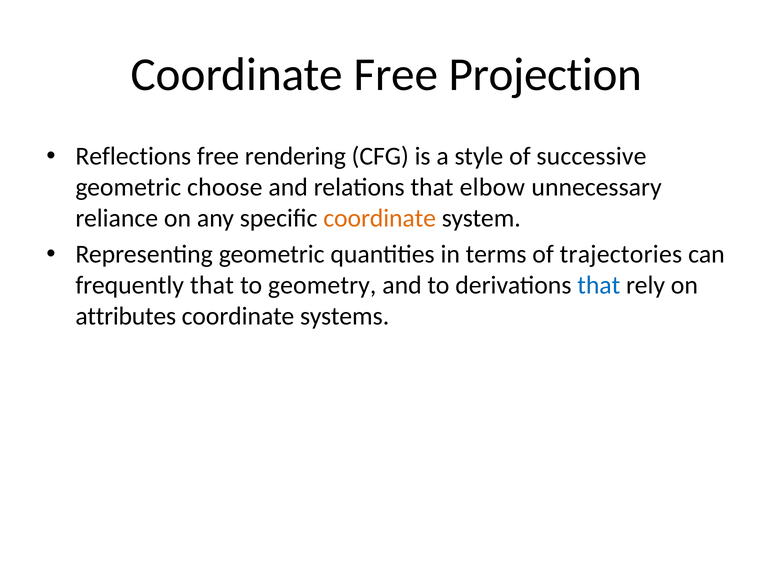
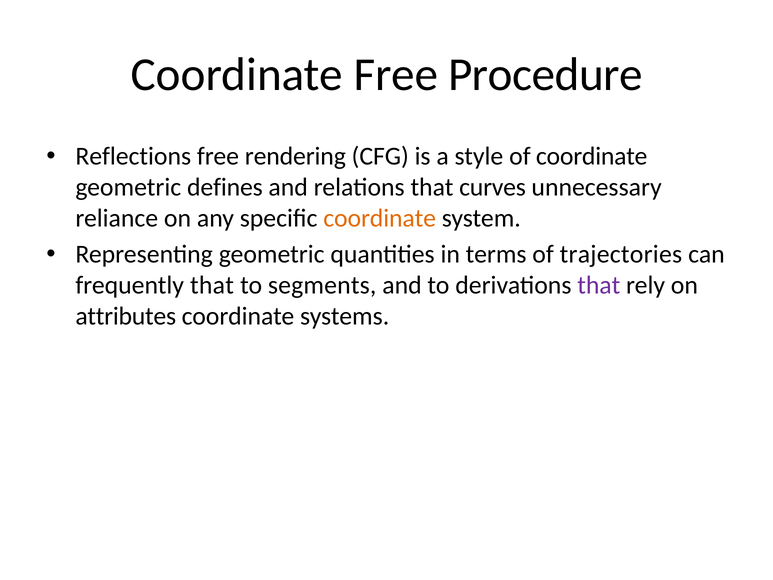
Projection: Projection -> Procedure (545, 75)
of successive: successive -> coordinate (592, 156)
choose: choose -> defines (225, 187)
elbow: elbow -> curves (493, 187)
geometry: geometry -> segments (322, 285)
that colour: blue -> purple (599, 285)
